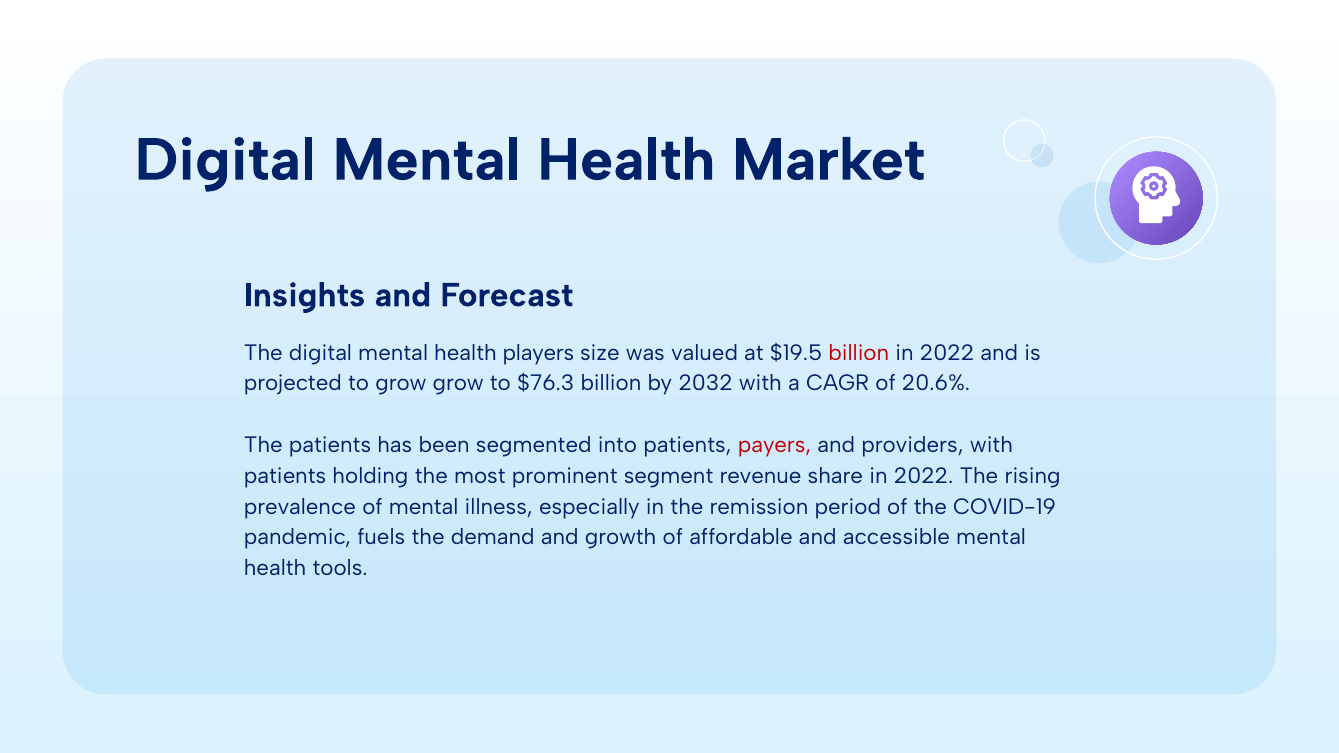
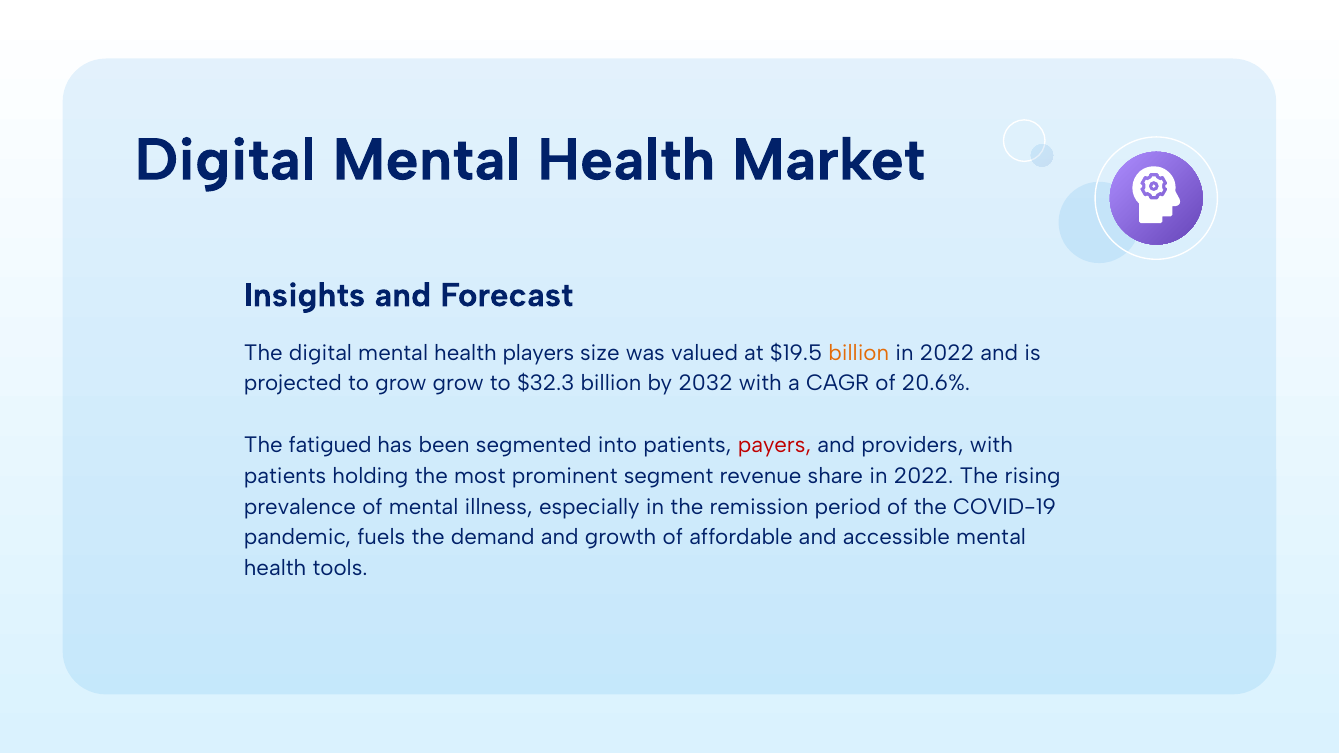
billion colour: red -> orange (859, 353)
$76.3: $76.3 -> $32.3 (546, 384)
The patients: patients -> fatigued (330, 445)
